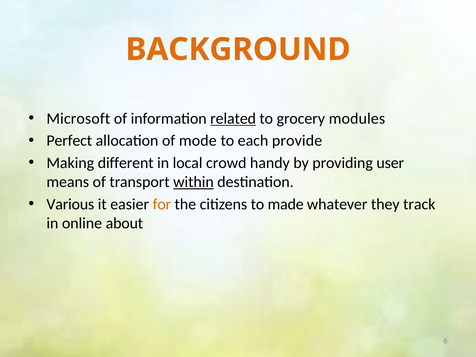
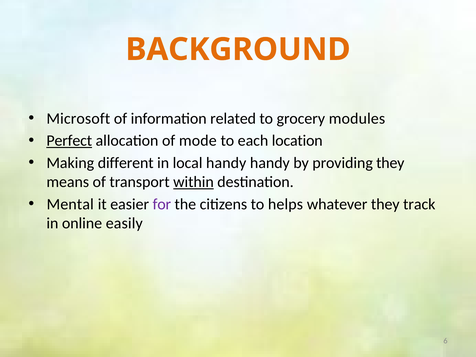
related underline: present -> none (233, 119)
Perfect underline: none -> present (69, 141)
provide: provide -> location (297, 141)
local crowd: crowd -> handy (226, 163)
providing user: user -> they (390, 163)
Various: Various -> Mental (70, 204)
for colour: orange -> purple (162, 204)
made: made -> helps (286, 204)
about: about -> easily (124, 223)
